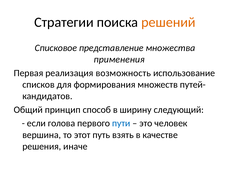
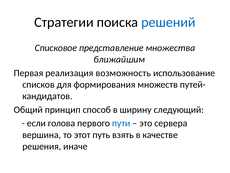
решений colour: orange -> blue (168, 22)
применения: применения -> ближайшим (119, 59)
человек: человек -> сервера (171, 123)
